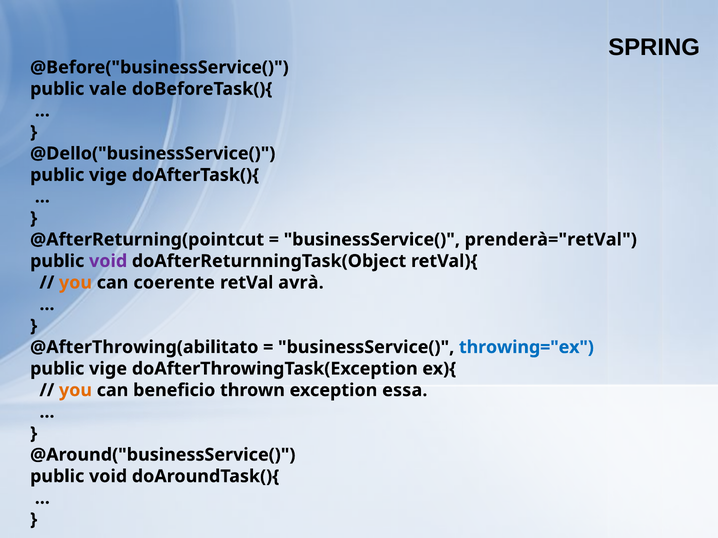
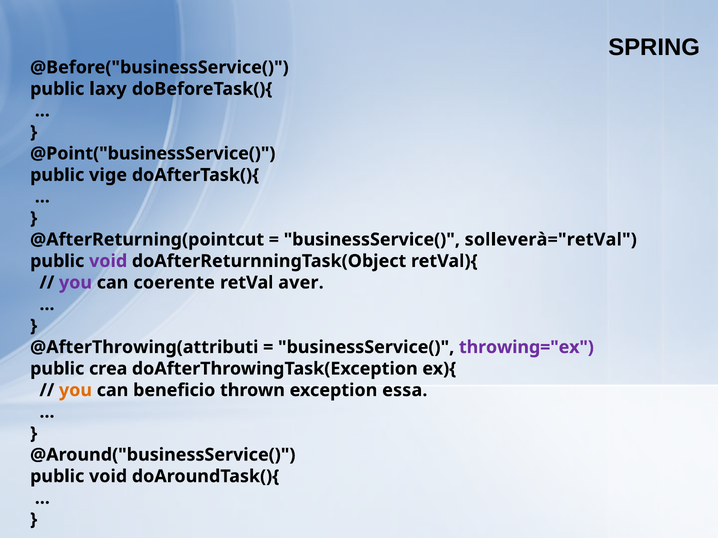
vale: vale -> laxy (108, 89)
@Dello("businessService(: @Dello("businessService( -> @Point("businessService( (153, 154)
prenderà="retVal: prenderà="retVal -> solleverà="retVal (551, 240)
you colour: orange -> purple (75, 283)
avrà: avrà -> aver (301, 283)
@AfterThrowing(abilitato: @AfterThrowing(abilitato -> @AfterThrowing(attributi (144, 347)
throwing="ex colour: blue -> purple (526, 347)
vige: vige -> crea (108, 369)
